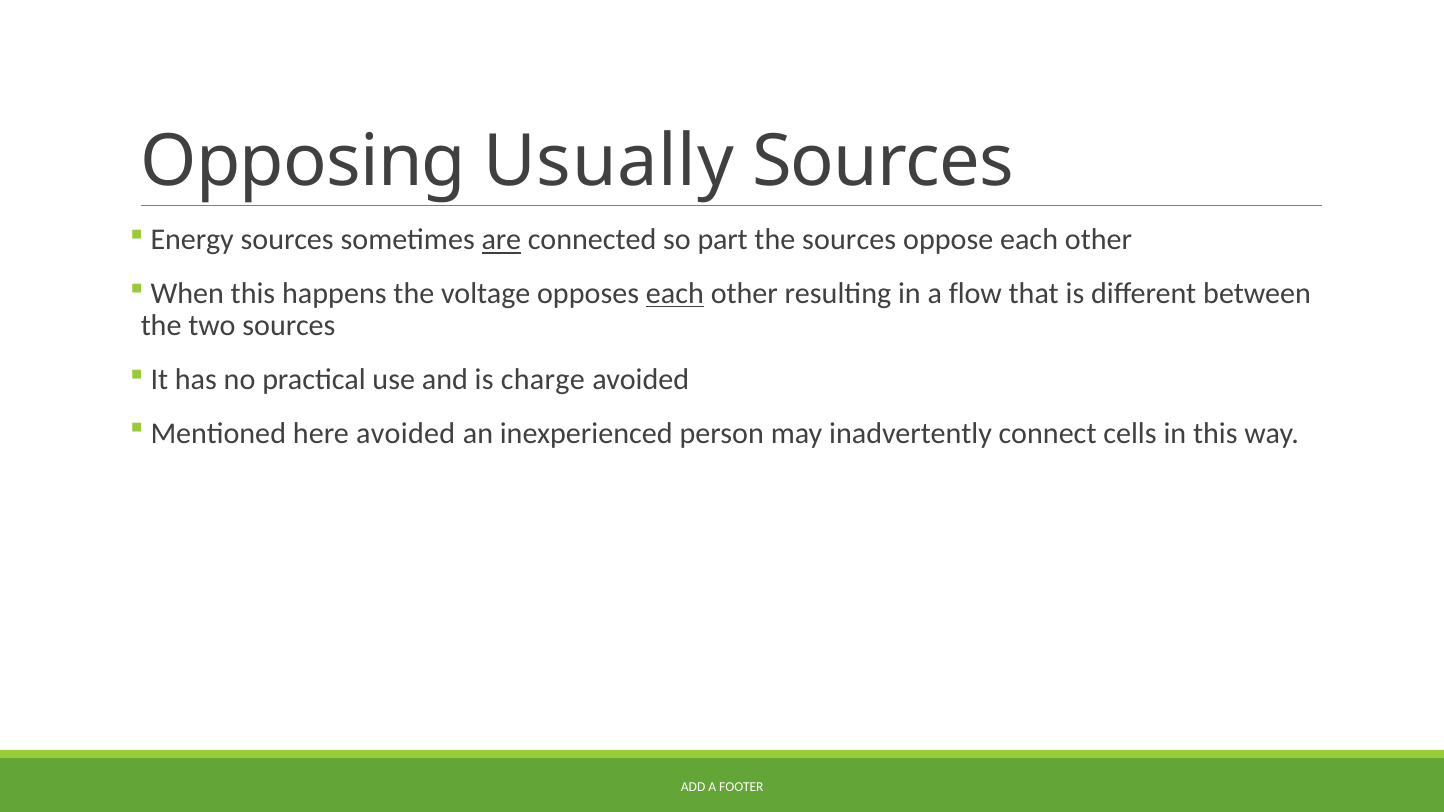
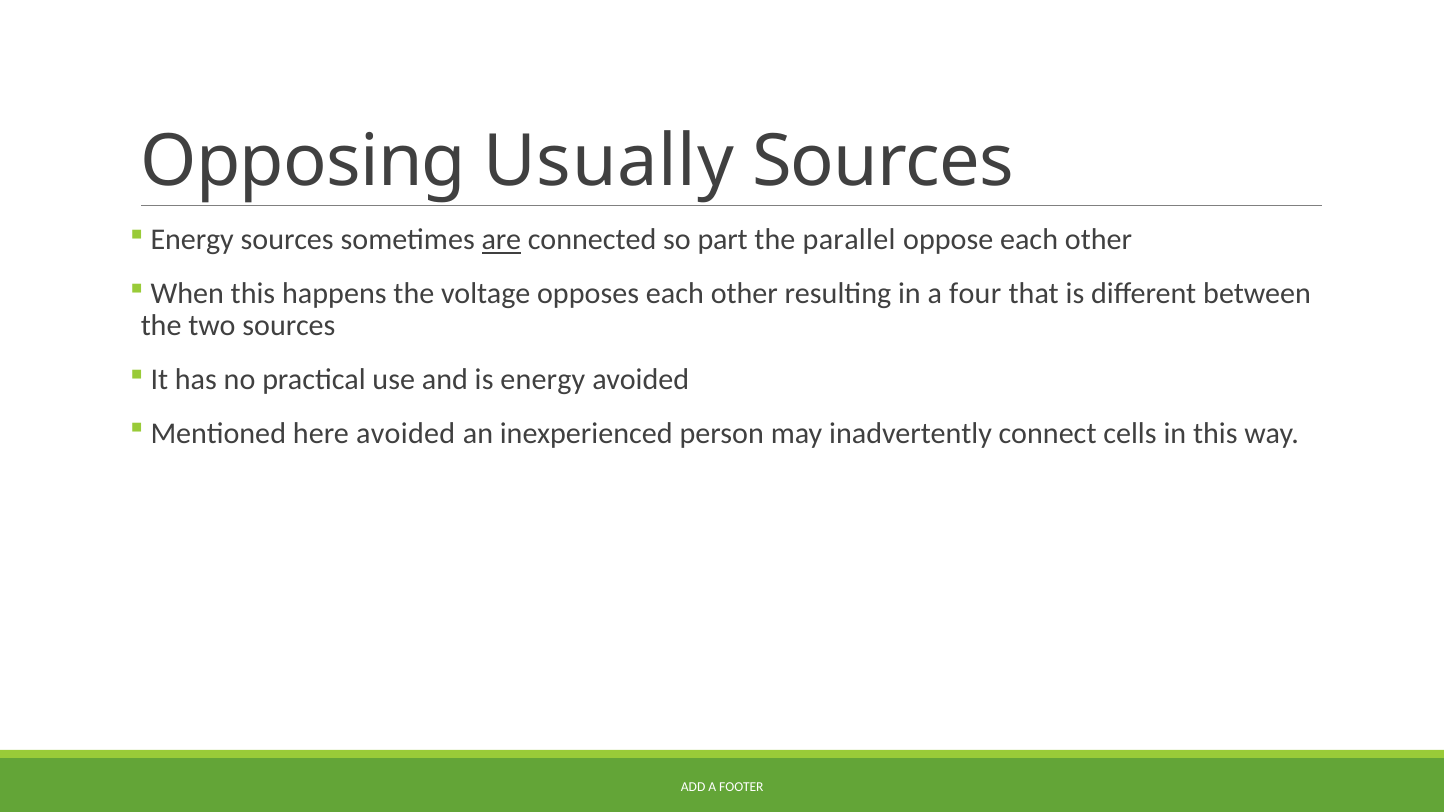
the sources: sources -> parallel (849, 240)
each underline: present -> none (675, 294)
flow: flow -> four (975, 294)
is charge: charge -> energy (543, 380)
